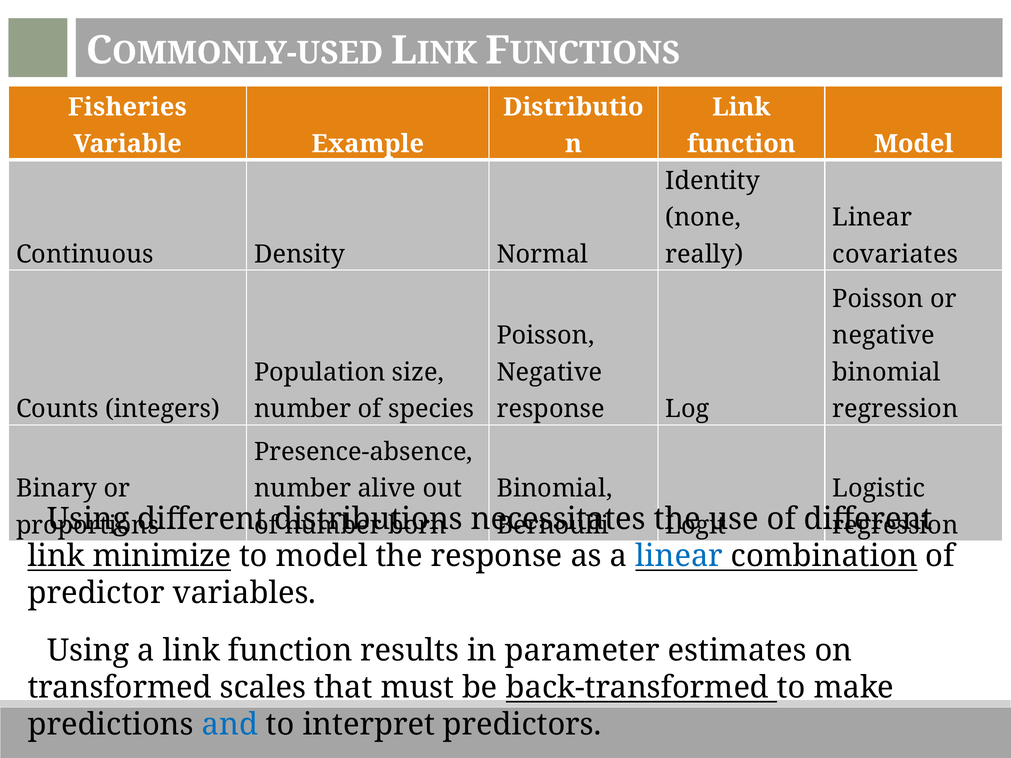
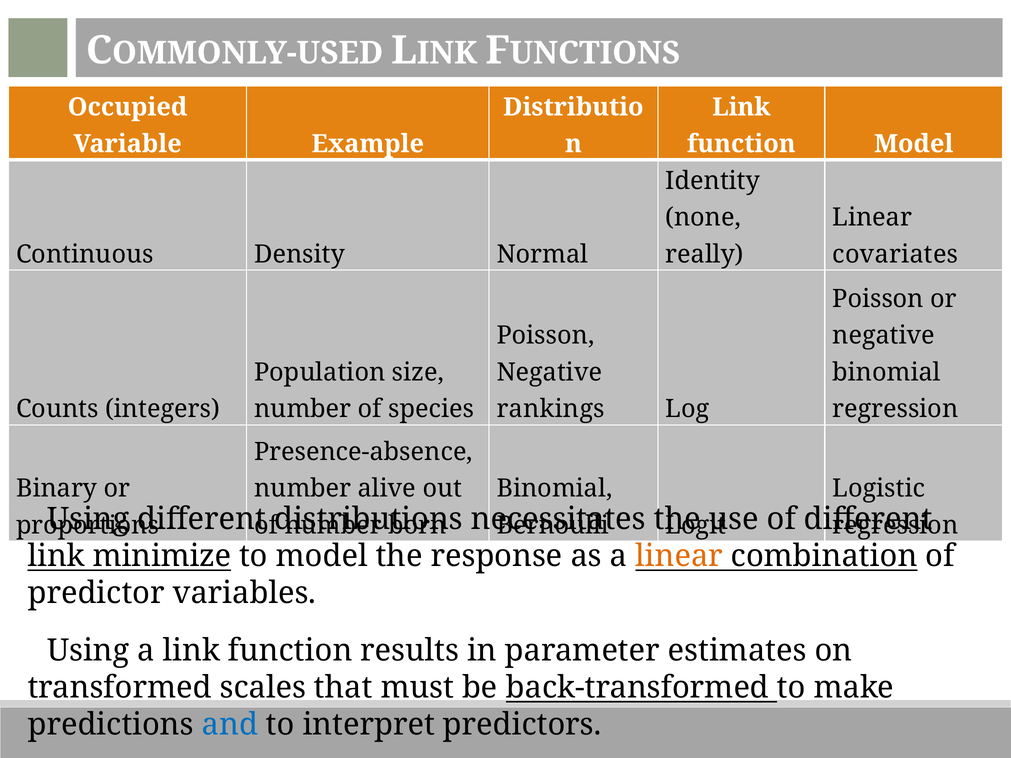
Fisheries: Fisheries -> Occupied (127, 107)
response: response -> rankings (551, 409)
linear colour: blue -> orange (679, 556)
